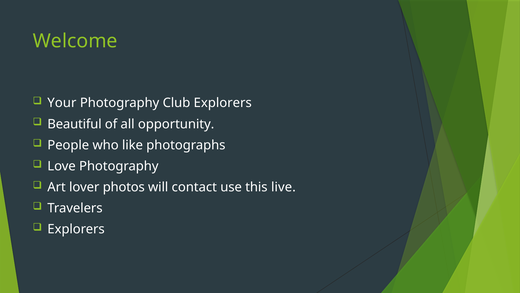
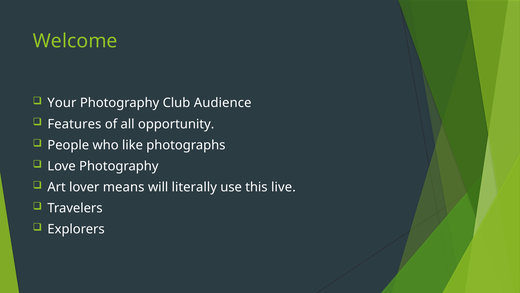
Club Explorers: Explorers -> Audience (223, 103)
Beautiful: Beautiful -> Features (74, 124)
photos: photos -> means (124, 187)
contact: contact -> literally (194, 187)
